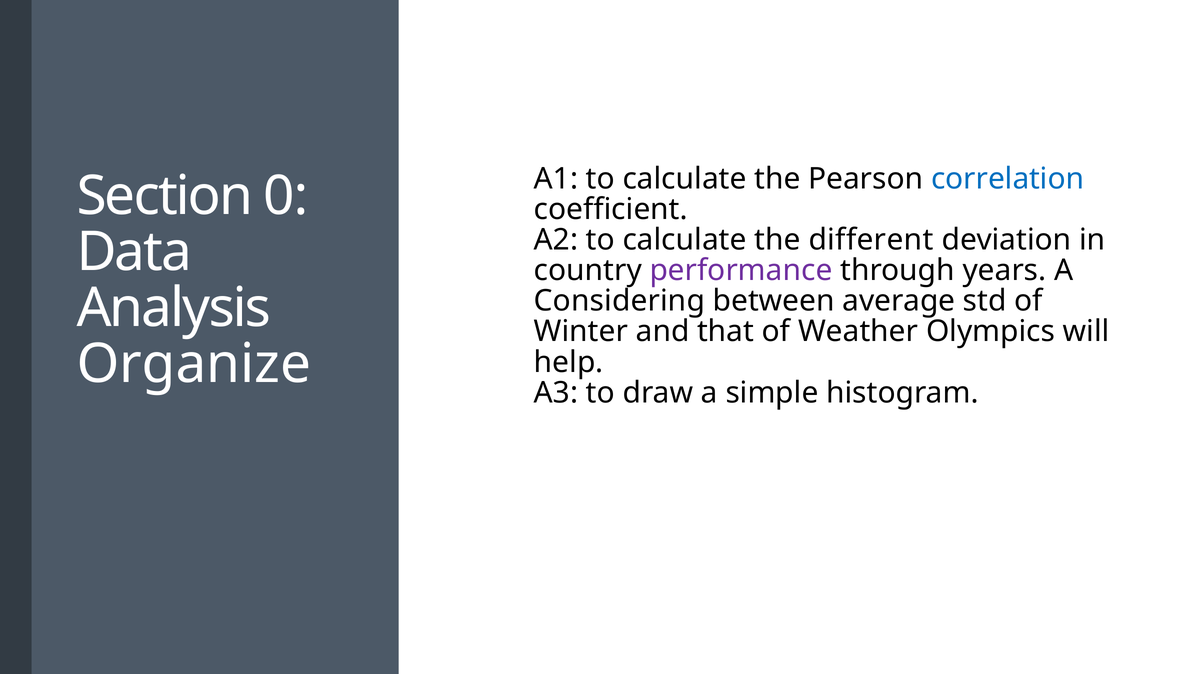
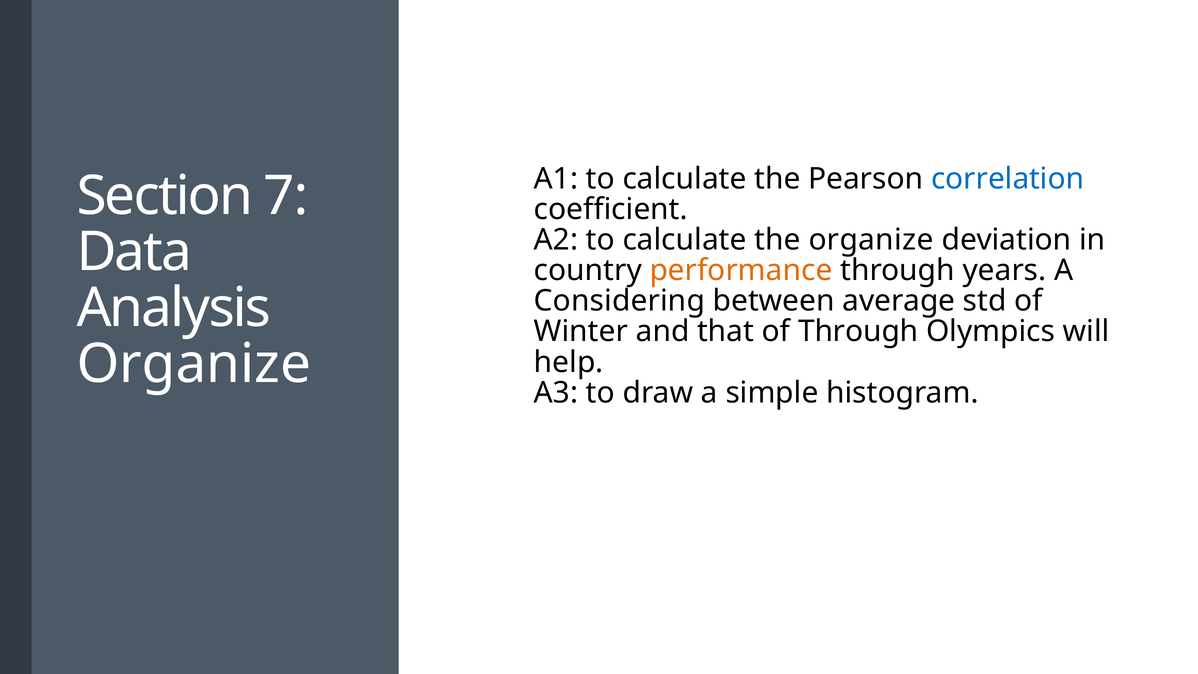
0: 0 -> 7 (286, 196)
the different: different -> organize (871, 240)
performance colour: purple -> orange (741, 270)
of Weather: Weather -> Through (858, 332)
